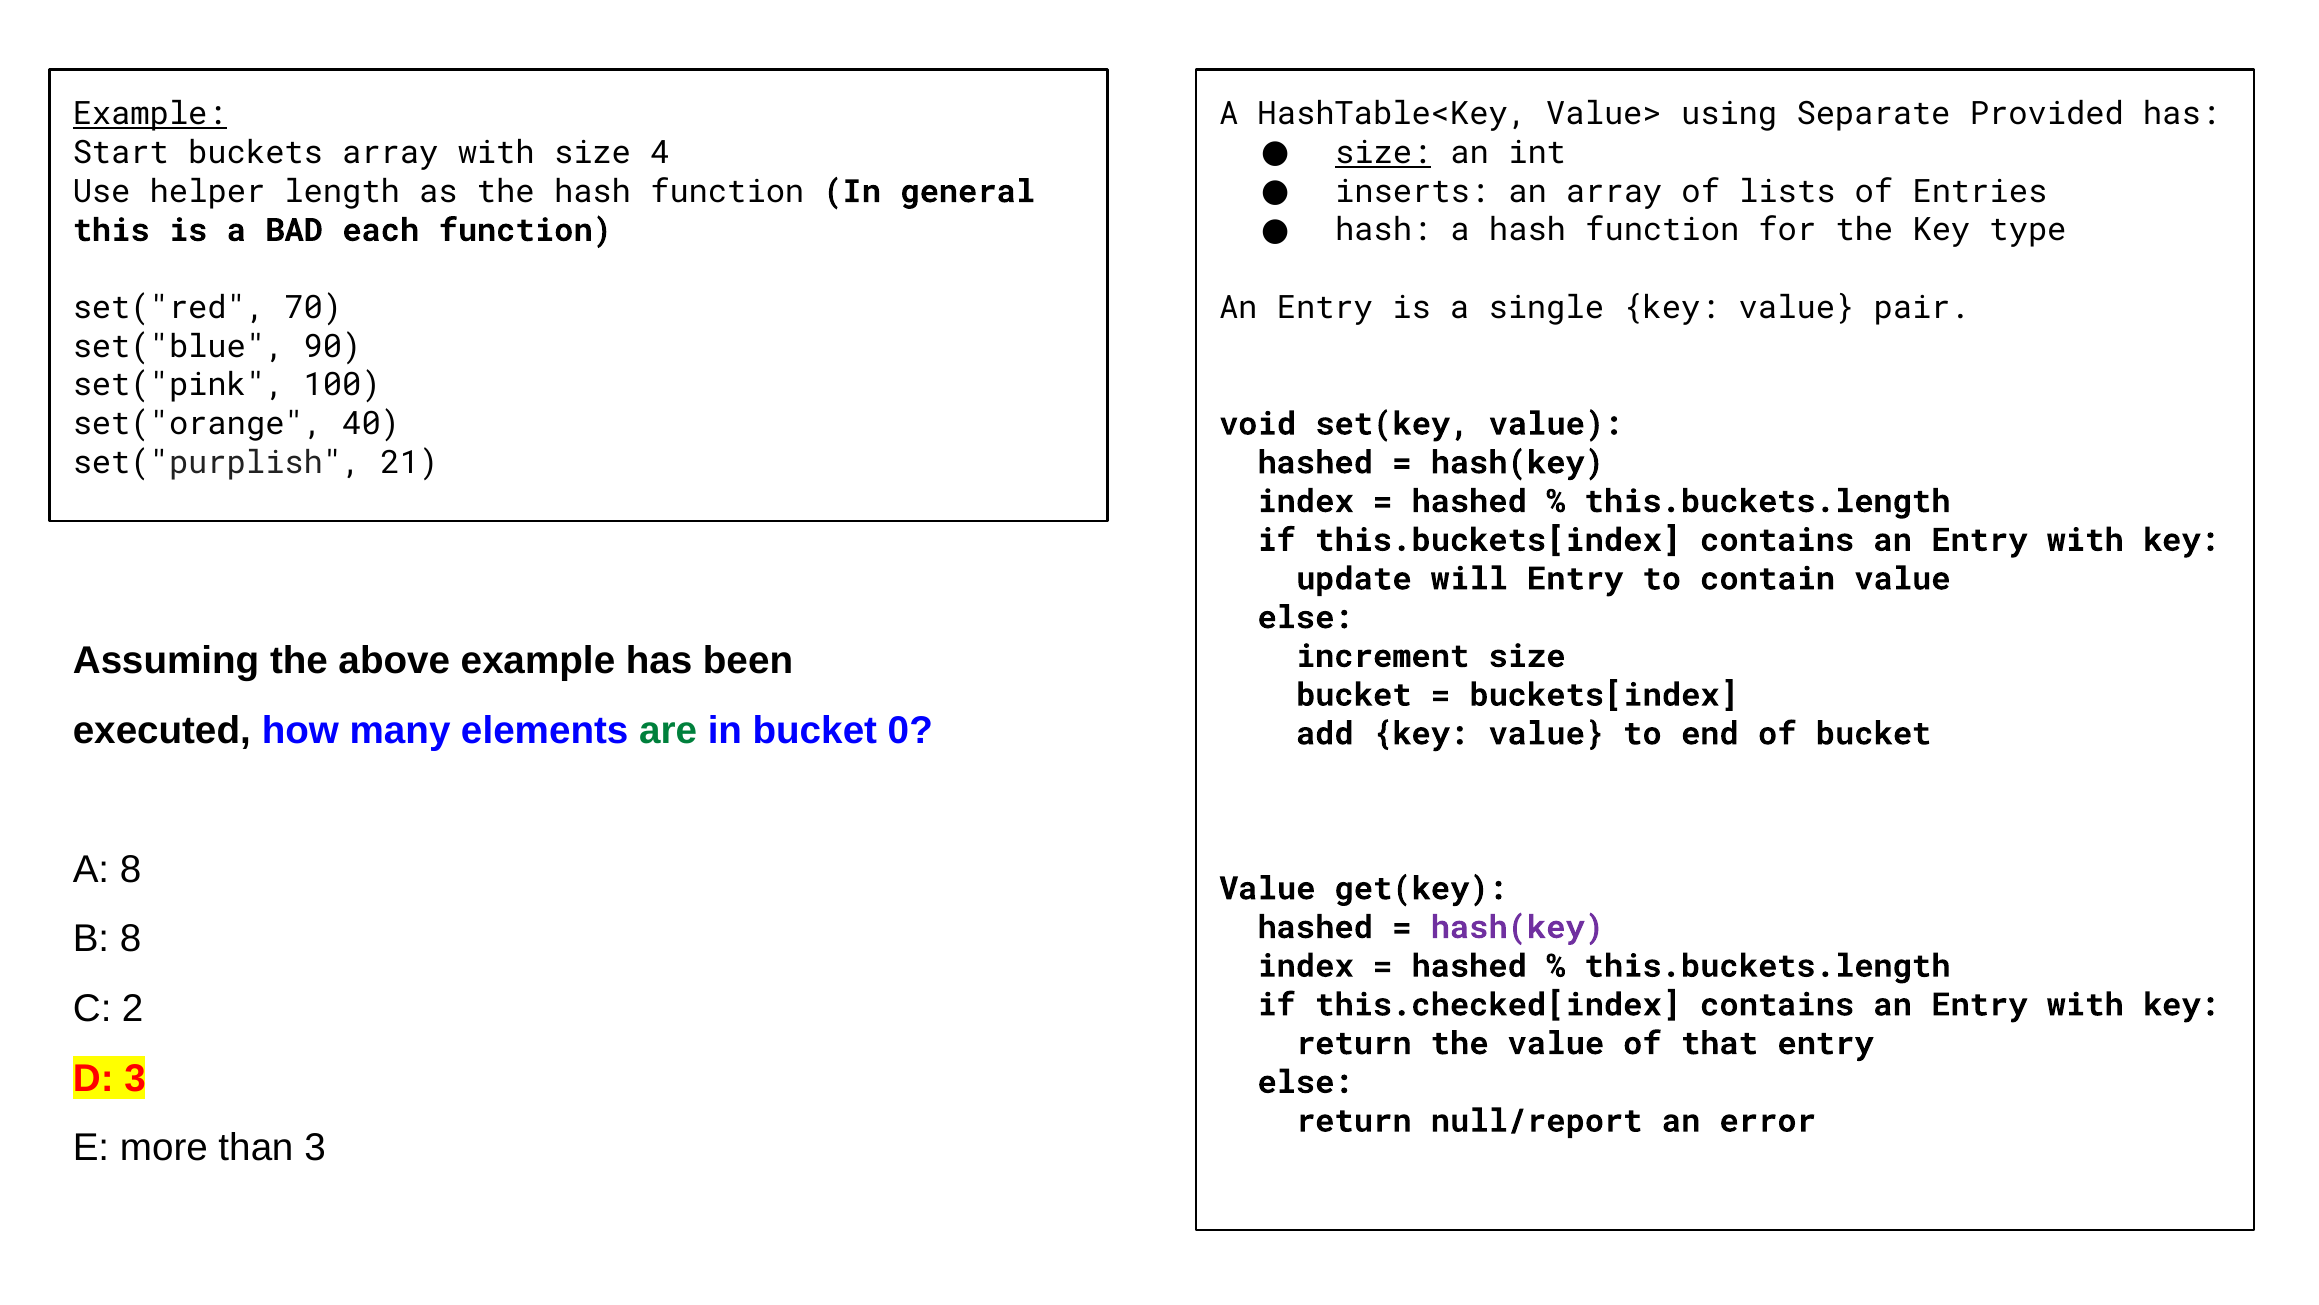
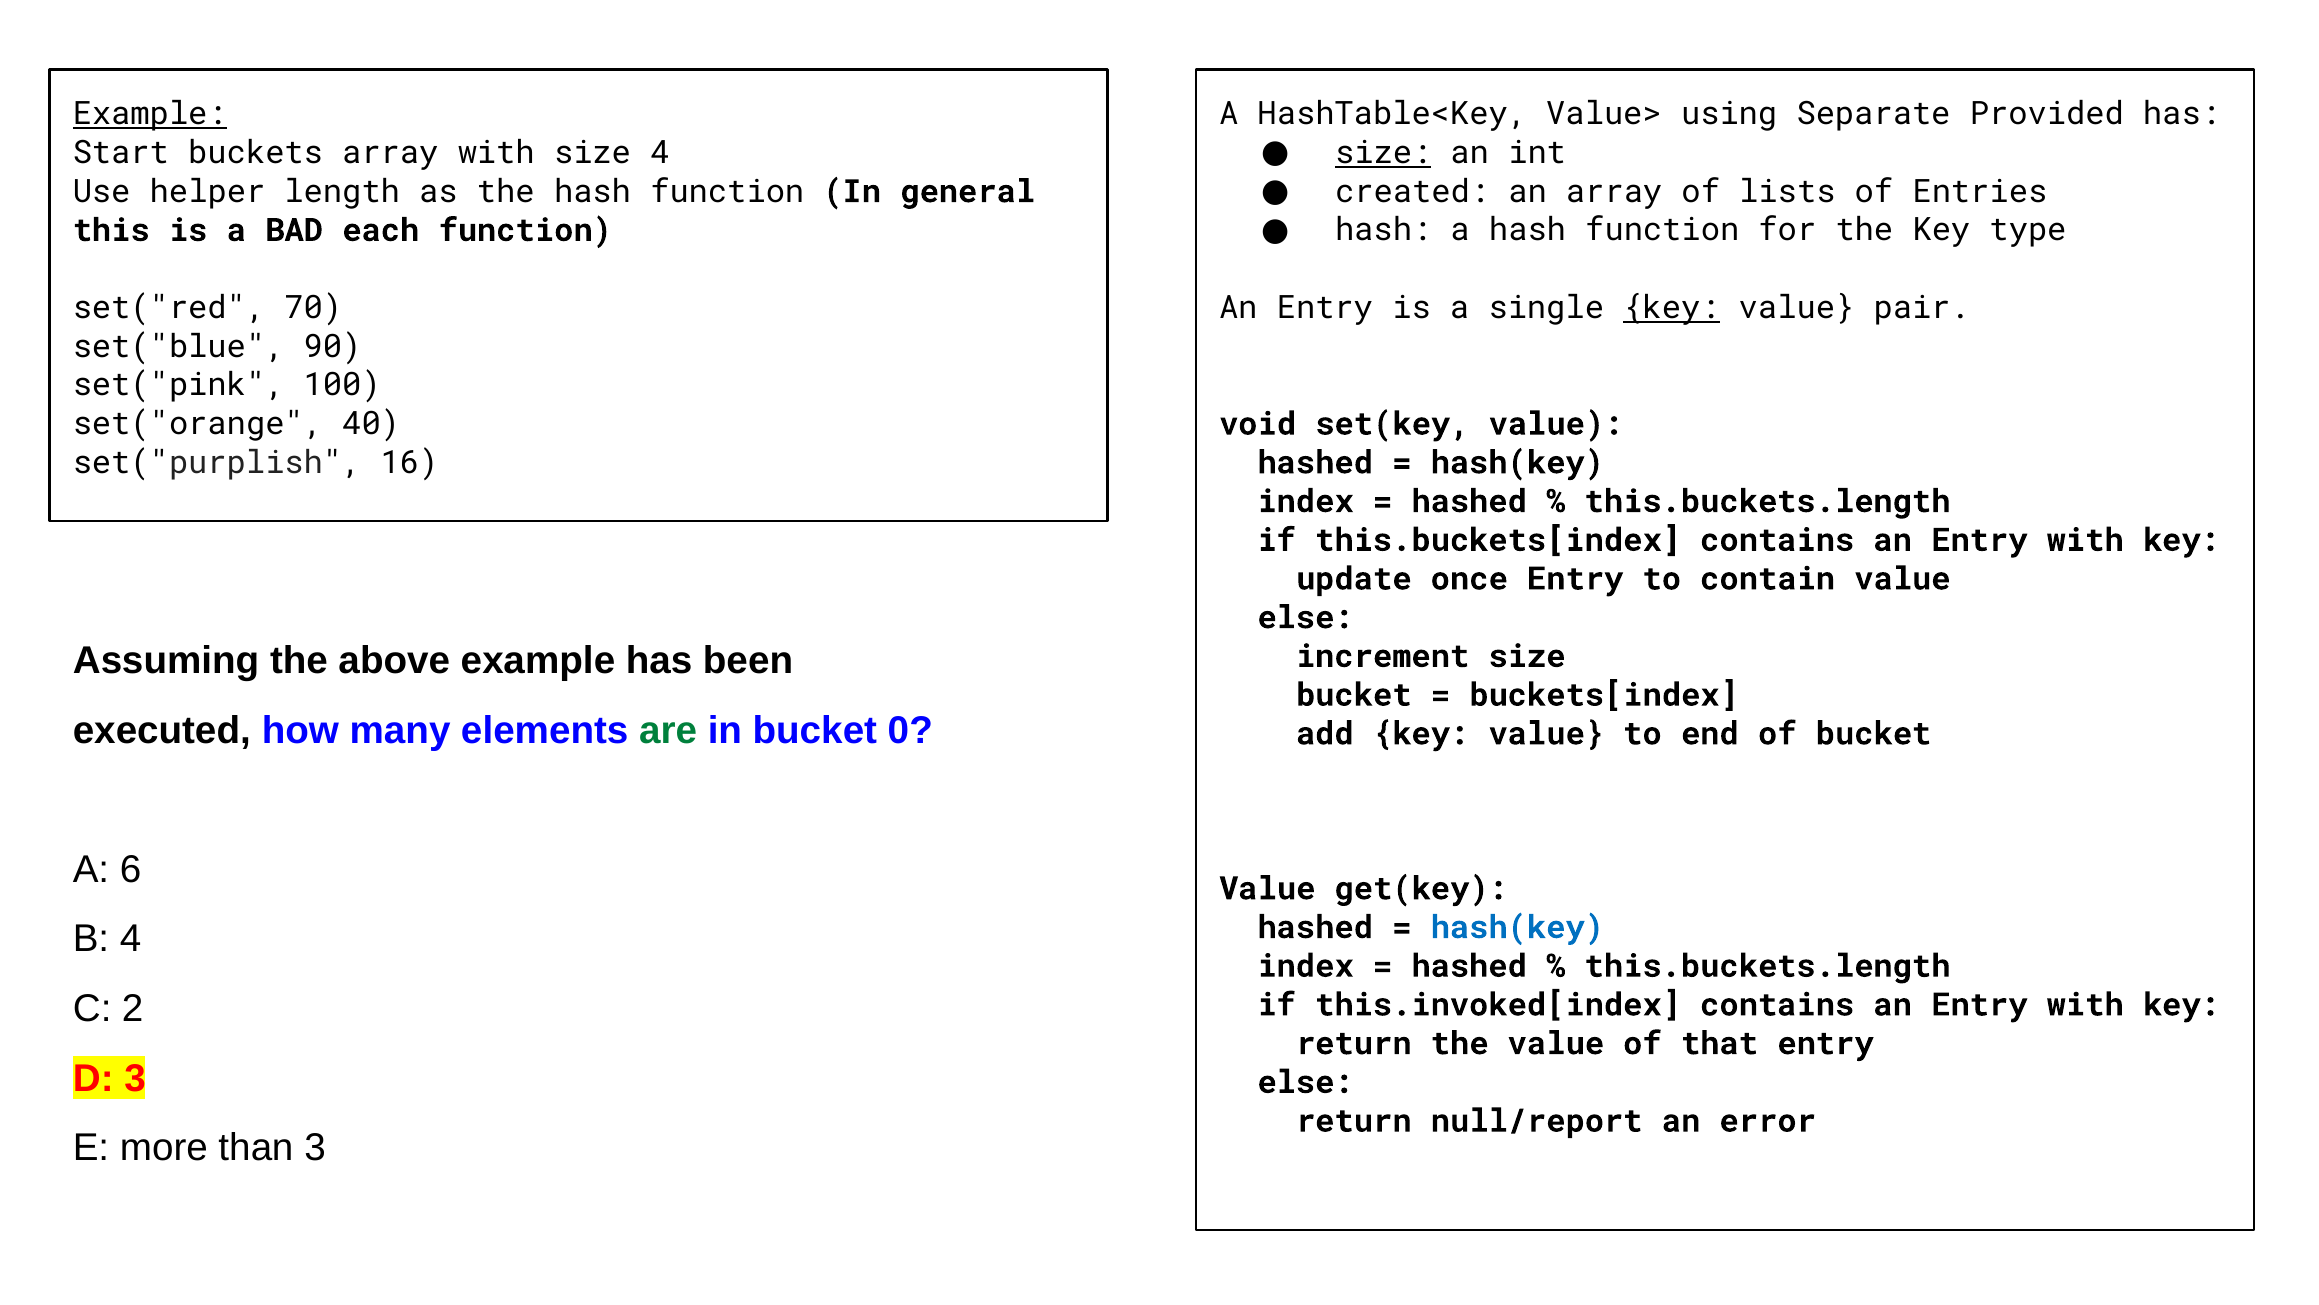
inserts: inserts -> created (1412, 192)
key underline: none -> present (1671, 308)
21: 21 -> 16 (409, 462)
will: will -> once (1469, 579)
A 8: 8 -> 6 (131, 869)
hash(key colour: purple -> blue (1517, 927)
B 8: 8 -> 4 (131, 939)
this.checked[index: this.checked[index -> this.invoked[index (1498, 1004)
